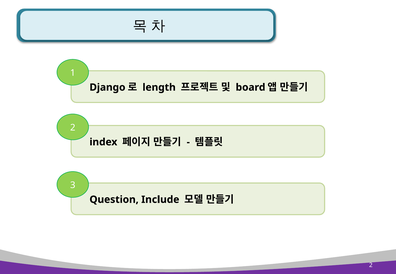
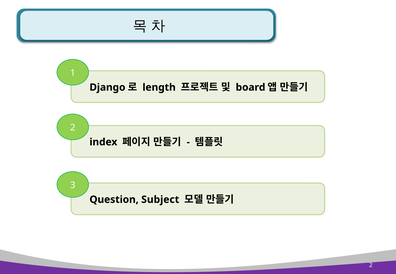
Include: Include -> Subject (160, 200)
